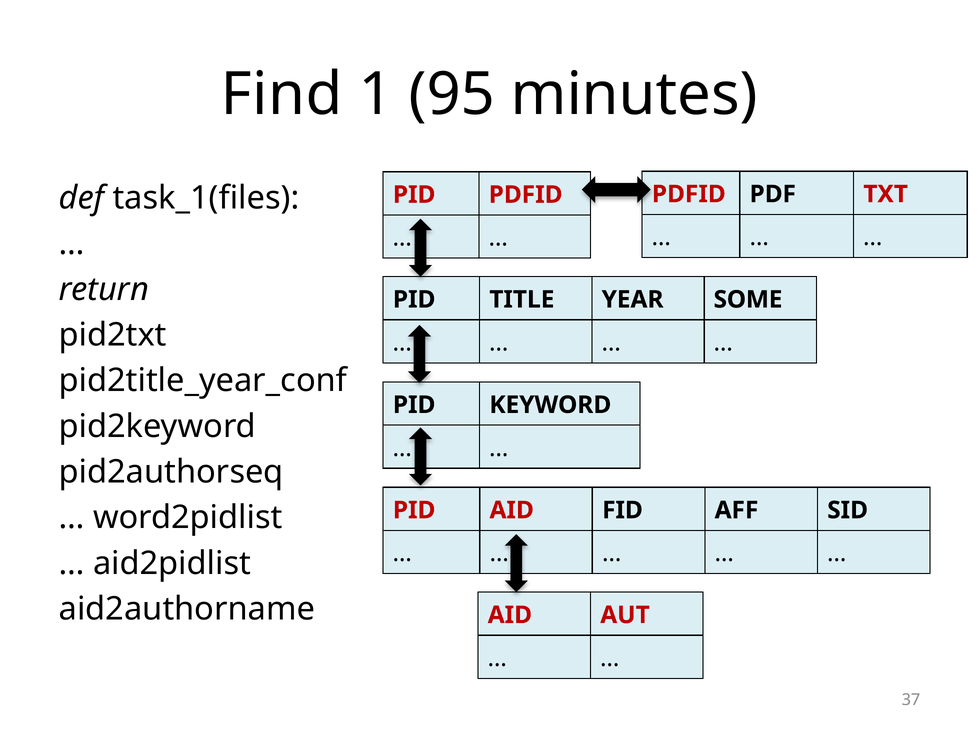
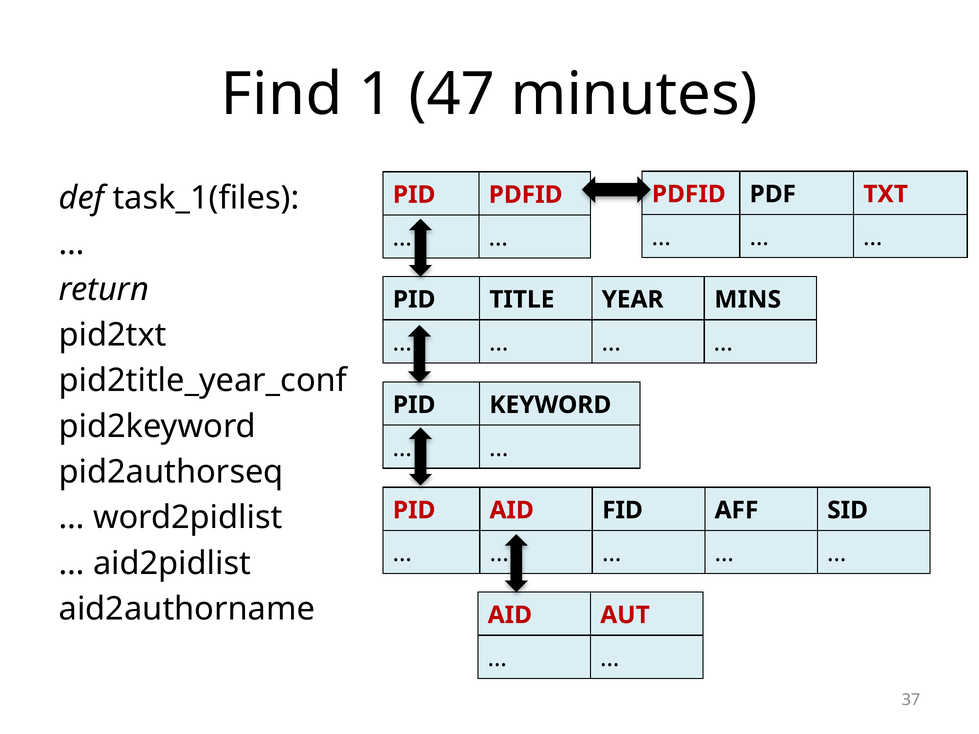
95: 95 -> 47 (452, 95)
SOME: SOME -> MINS (748, 300)
